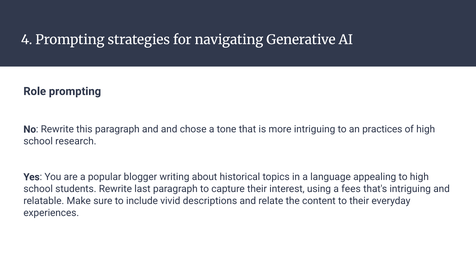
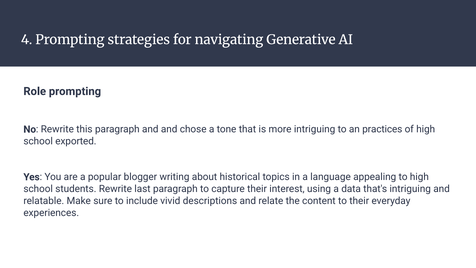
research: research -> exported (76, 141)
fees: fees -> data (351, 189)
